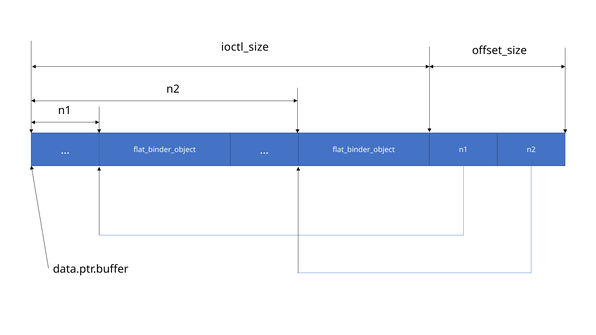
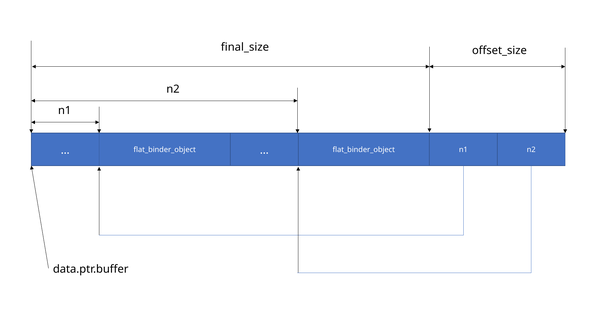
ioctl_size: ioctl_size -> final_size (245, 47)
